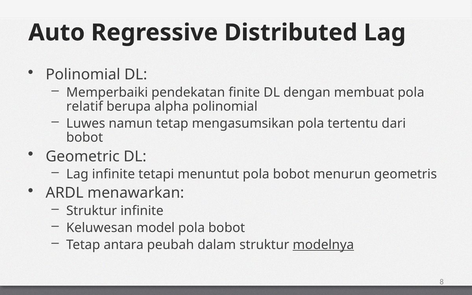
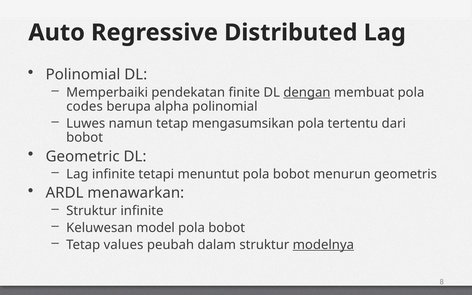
dengan underline: none -> present (307, 92)
relatif: relatif -> codes (85, 107)
antara: antara -> values (124, 245)
